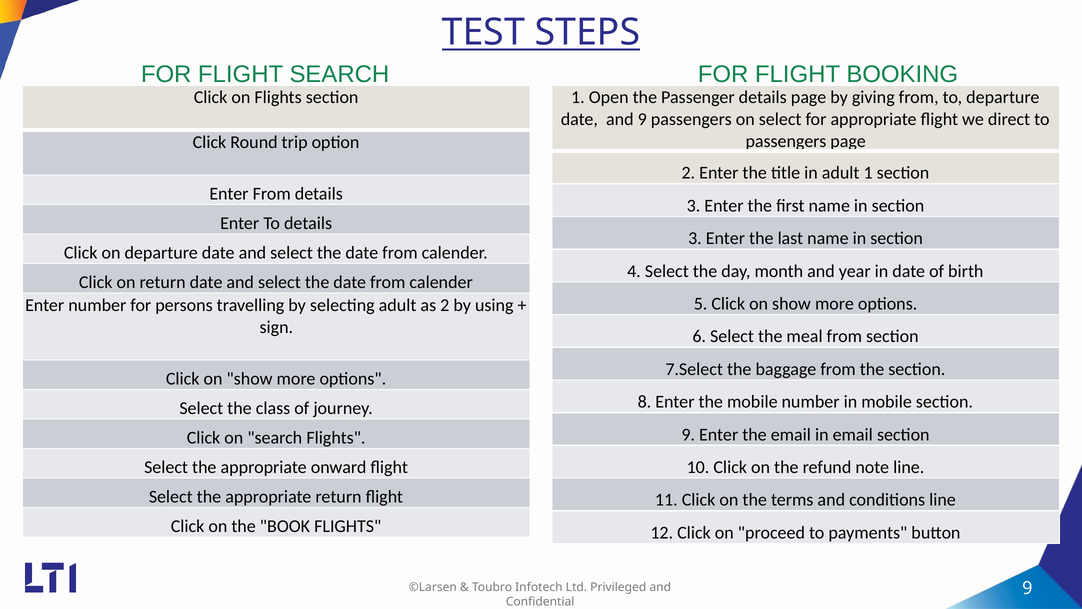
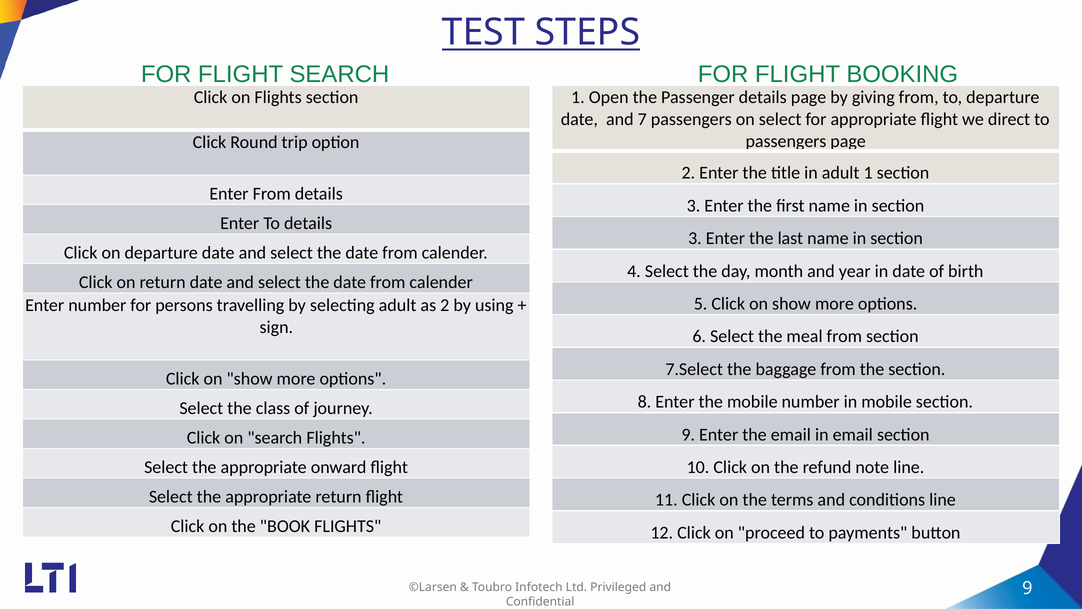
and 9: 9 -> 7 (642, 119)
